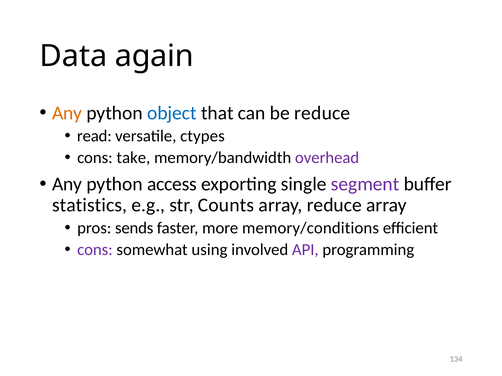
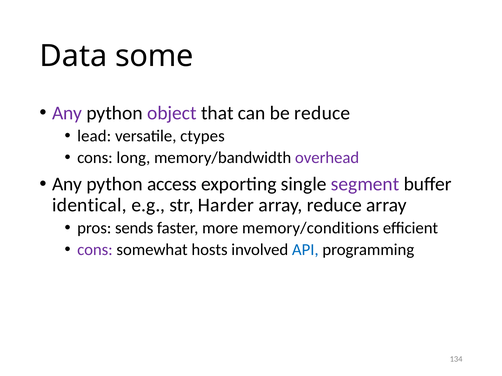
again: again -> some (154, 56)
Any colour: orange -> purple (67, 113)
object colour: blue -> purple (172, 113)
read: read -> lead (94, 136)
take: take -> long (133, 158)
statistics: statistics -> identical (89, 205)
Counts: Counts -> Harder (226, 205)
using: using -> hosts (210, 250)
API colour: purple -> blue (305, 250)
